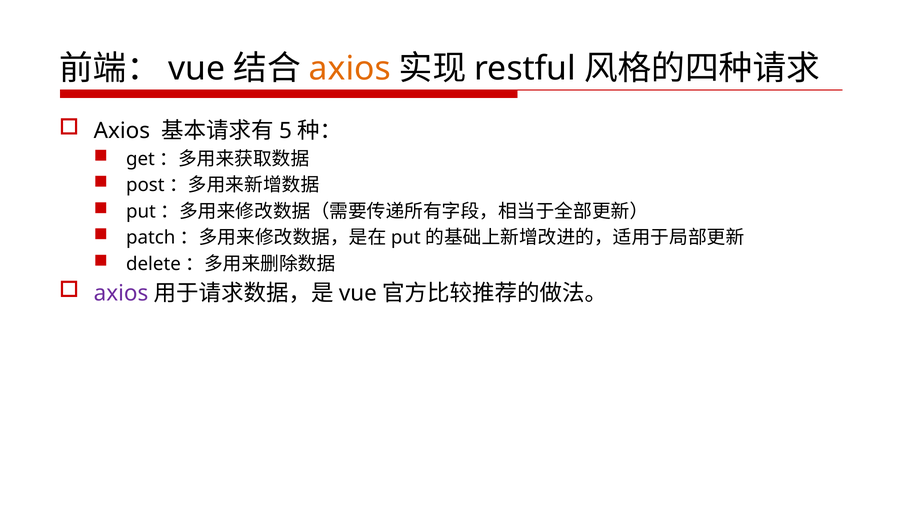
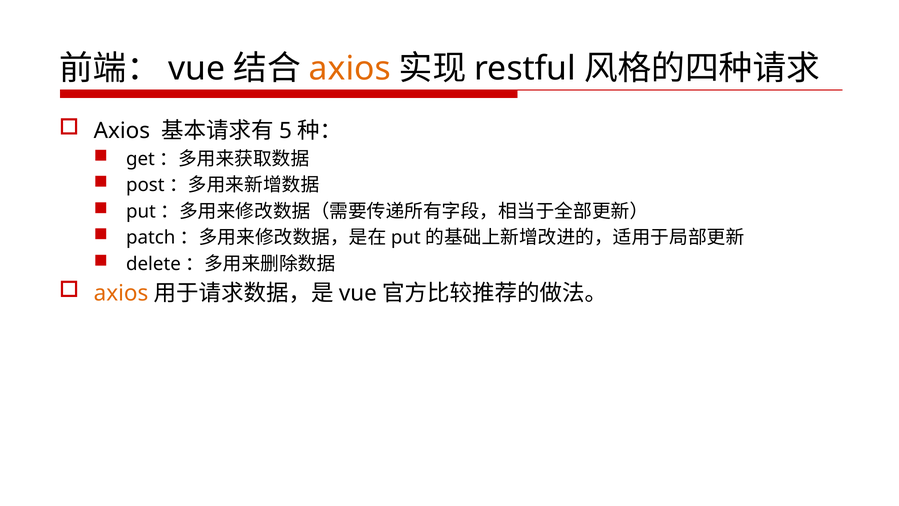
axios colour: purple -> orange (121, 293)
